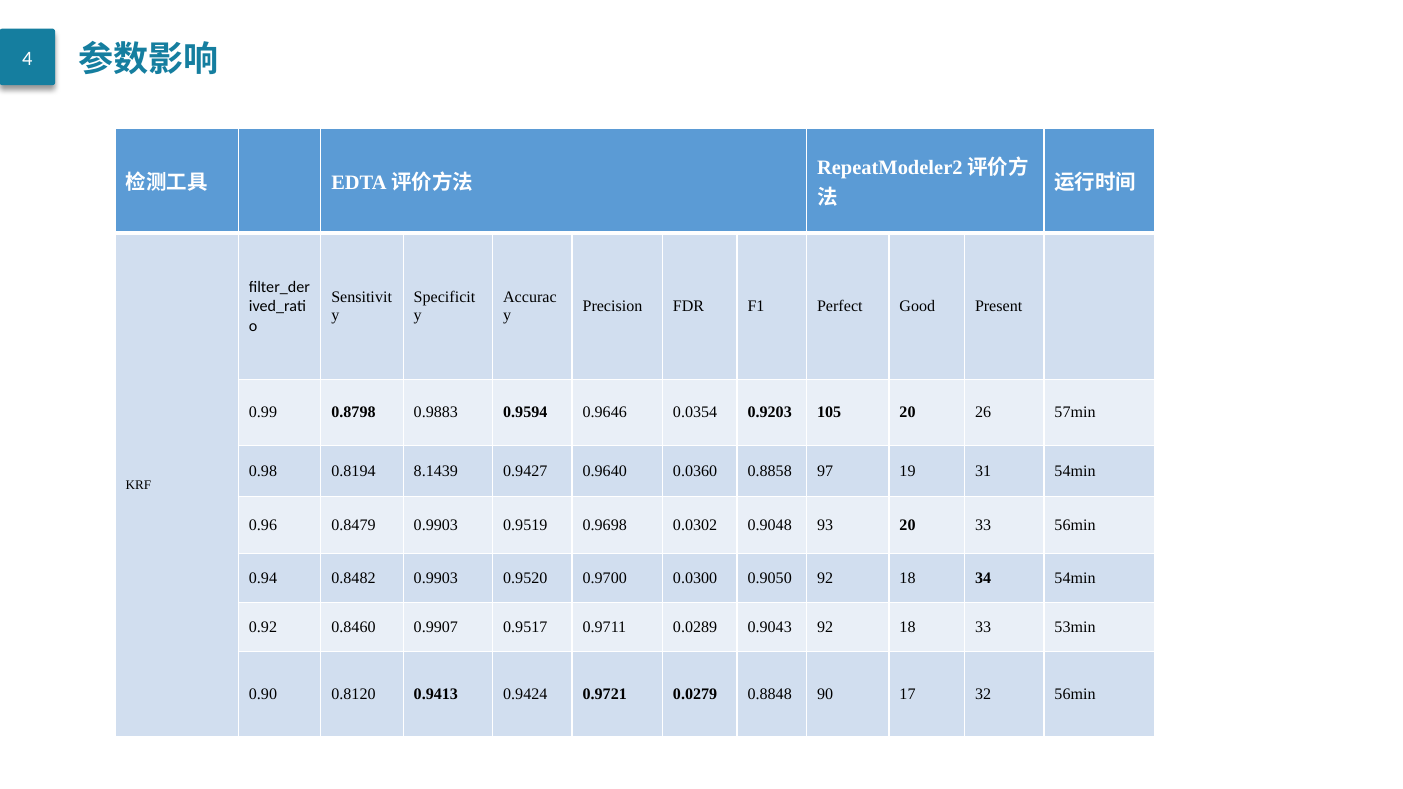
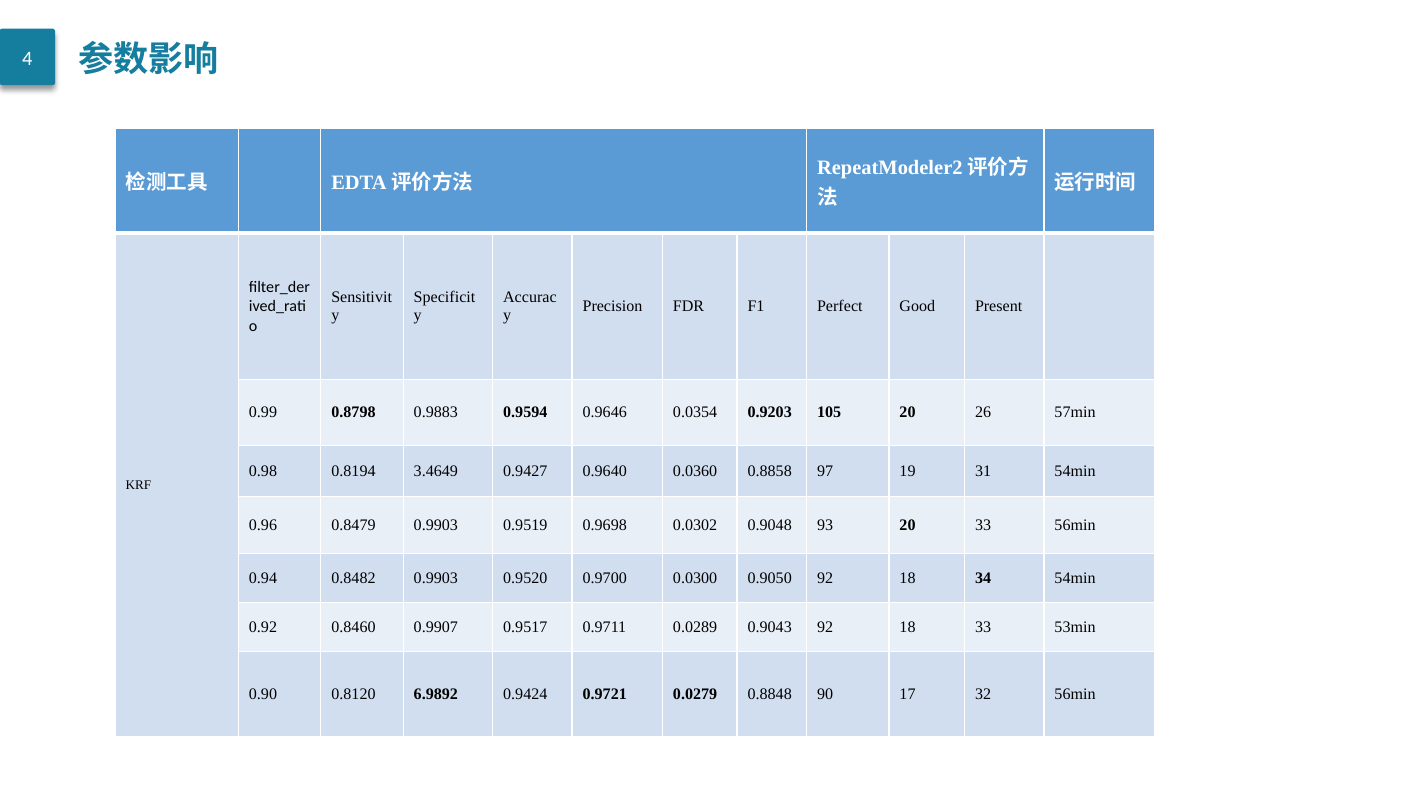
8.1439: 8.1439 -> 3.4649 (436, 471)
0.9413: 0.9413 -> 6.9892 (436, 694)
